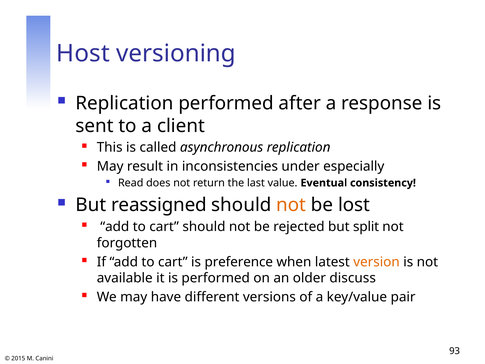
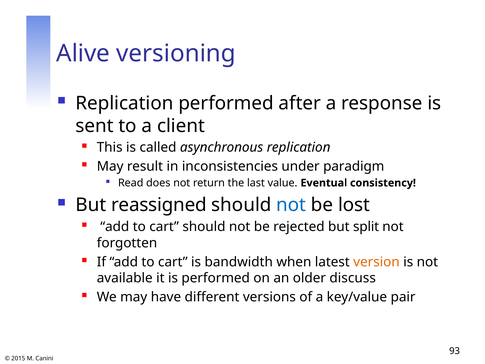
Host: Host -> Alive (83, 53)
especially: especially -> paradigm (354, 166)
not colour: orange -> blue (291, 205)
preference: preference -> bandwidth (239, 262)
